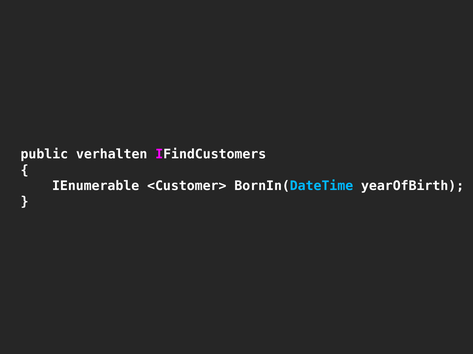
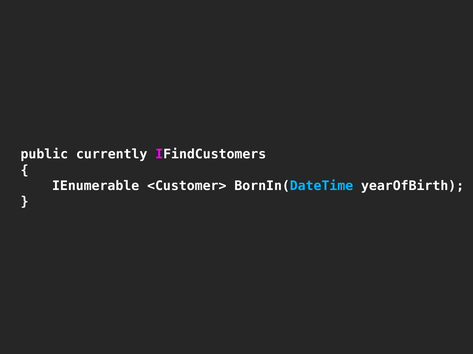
verhalten: verhalten -> currently (112, 155)
